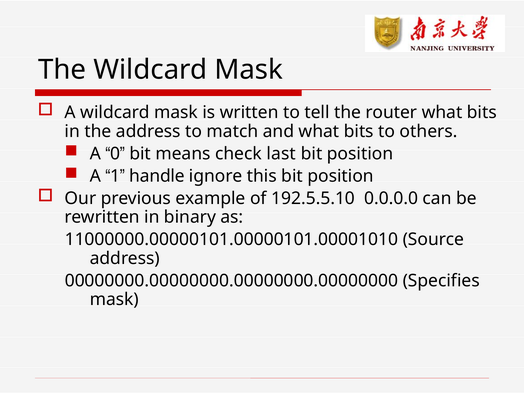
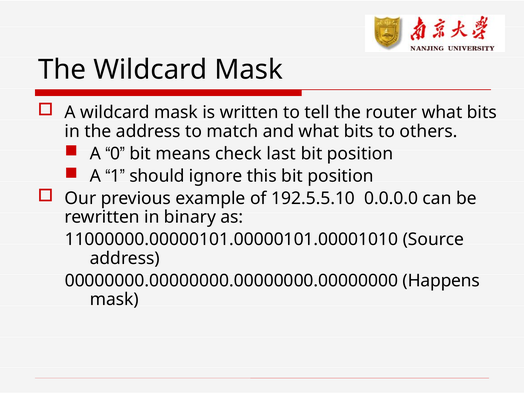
handle: handle -> should (157, 176)
Specifies: Specifies -> Happens (441, 281)
